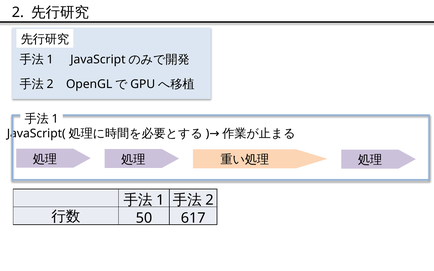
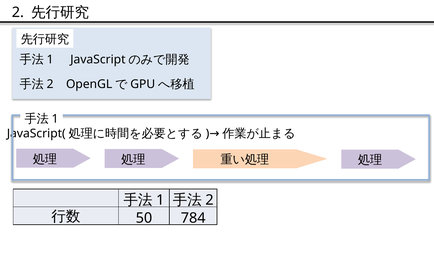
617: 617 -> 784 (193, 218)
